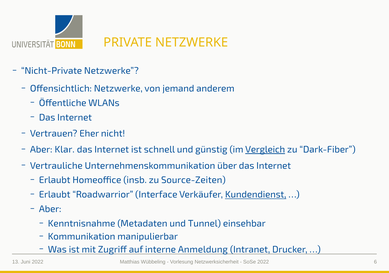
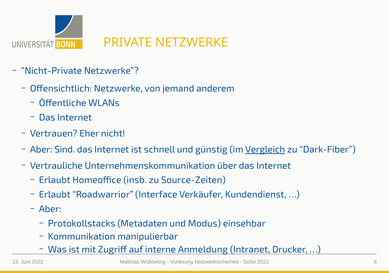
Klar: Klar -> Sind (65, 149)
Kundendienst underline: present -> none (256, 194)
Kenntnisnahme: Kenntnisnahme -> Protokollstacks (82, 223)
Tunnel: Tunnel -> Modus (204, 223)
